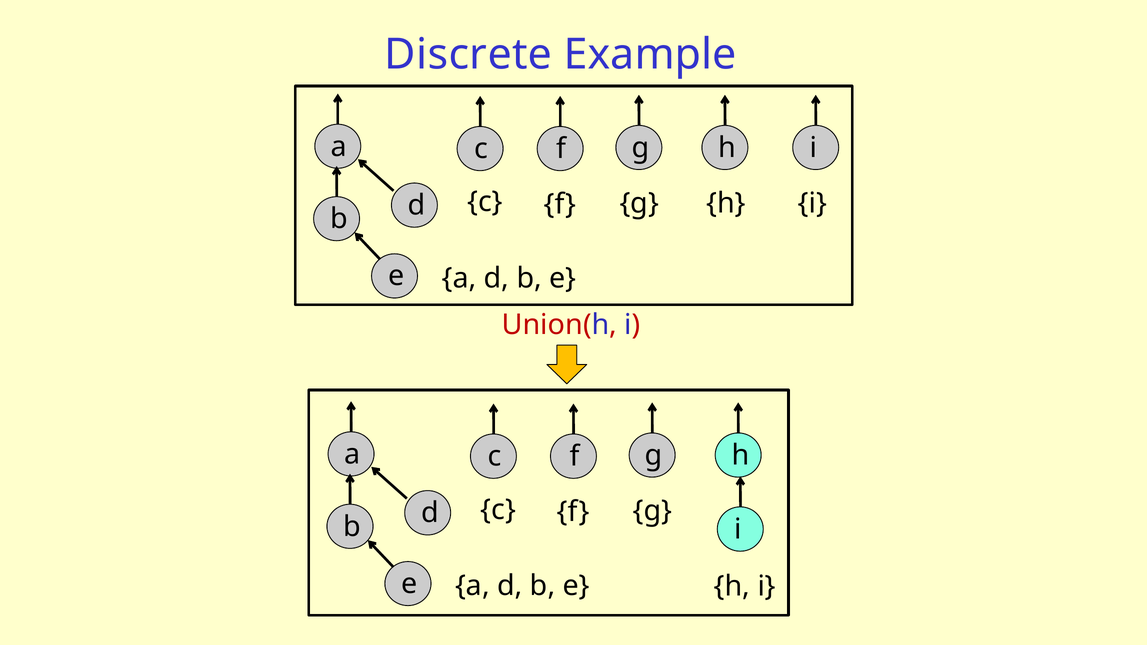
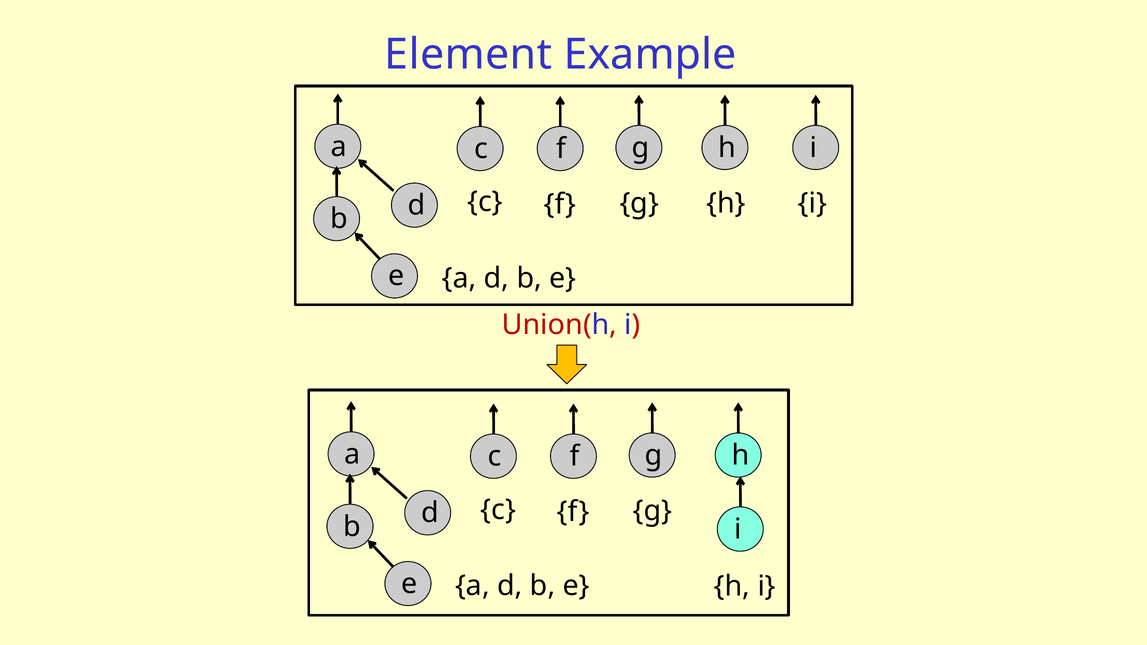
Discrete: Discrete -> Element (468, 55)
